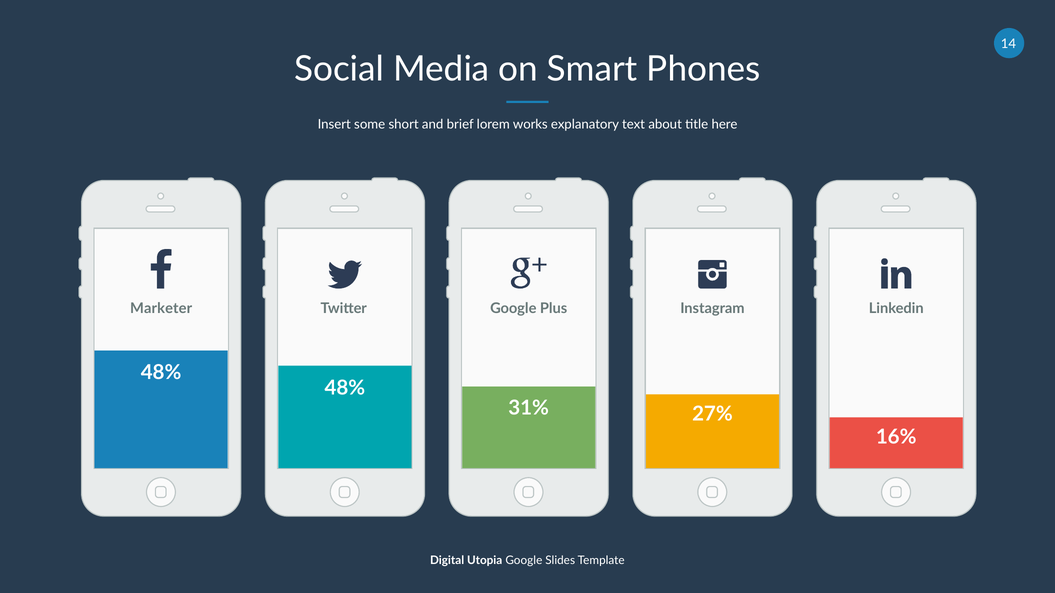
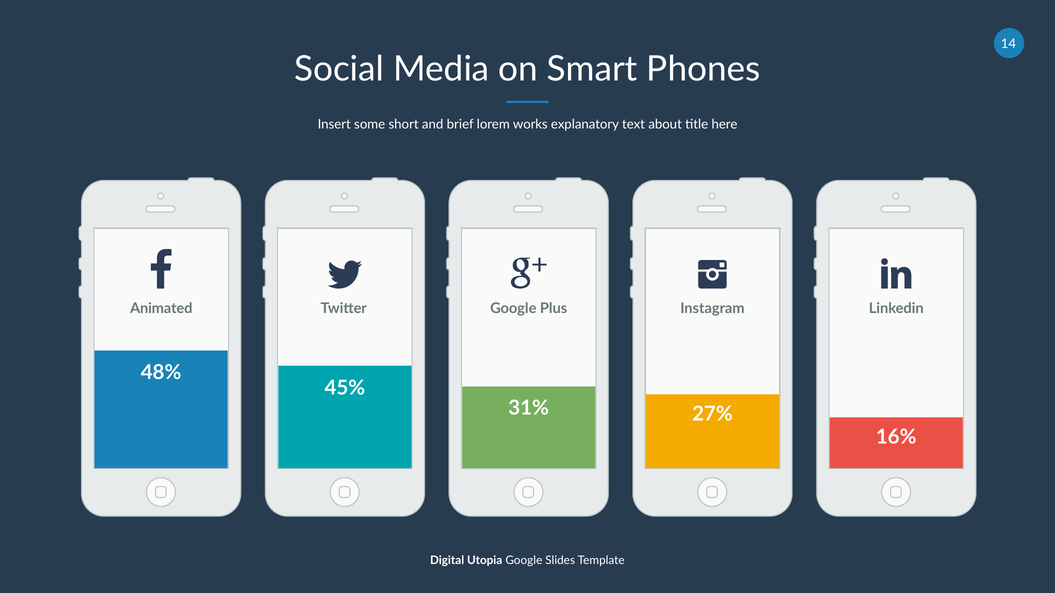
Marketer: Marketer -> Animated (161, 309)
48%: 48% -> 45% (345, 388)
